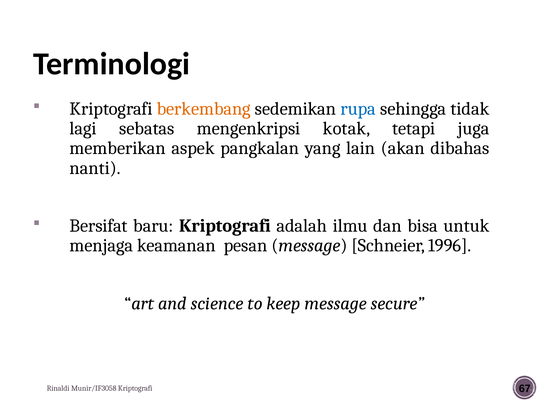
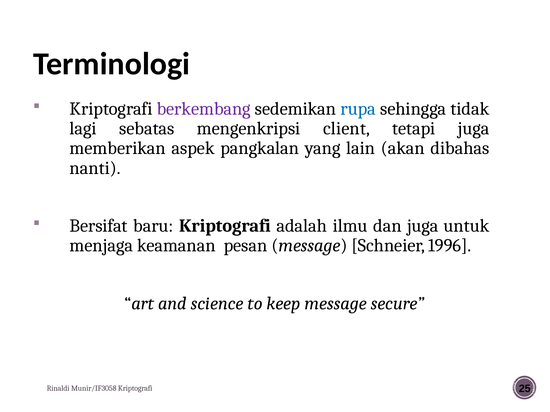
berkembang colour: orange -> purple (204, 109)
kotak: kotak -> client (346, 129)
dan bisa: bisa -> juga (423, 226)
67: 67 -> 25 (525, 389)
